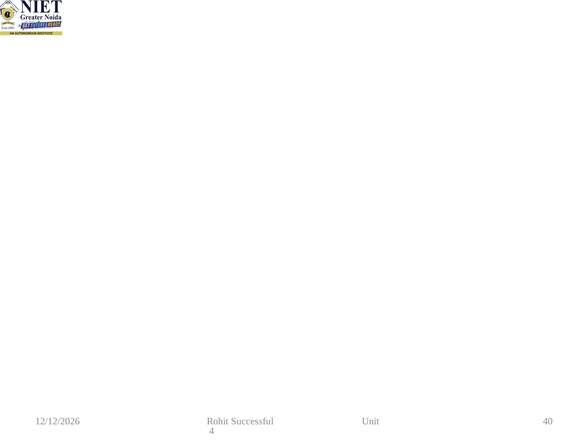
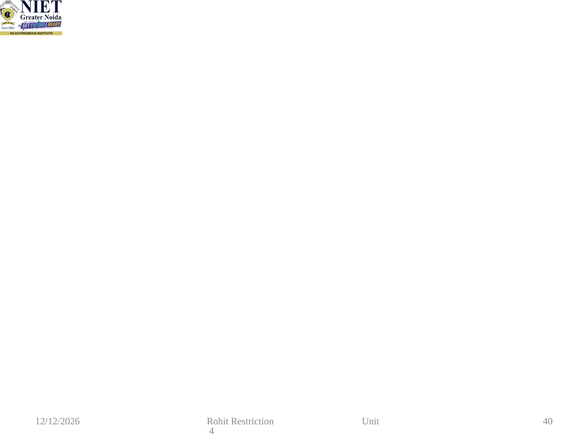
Successful: Successful -> Restriction (252, 421)
